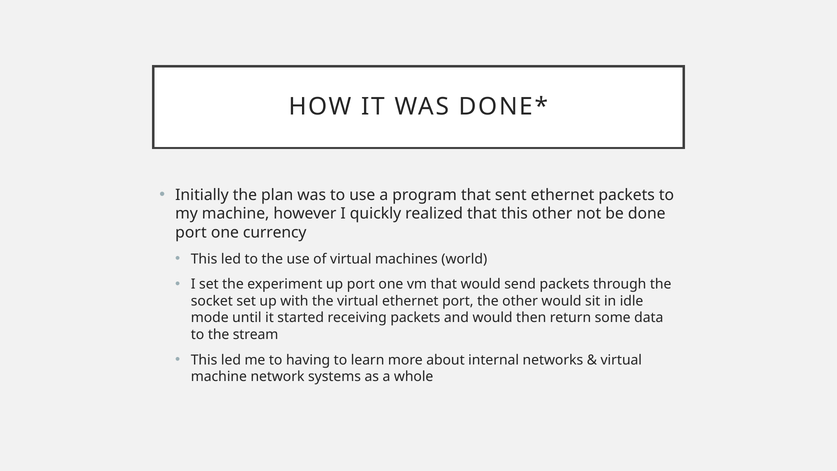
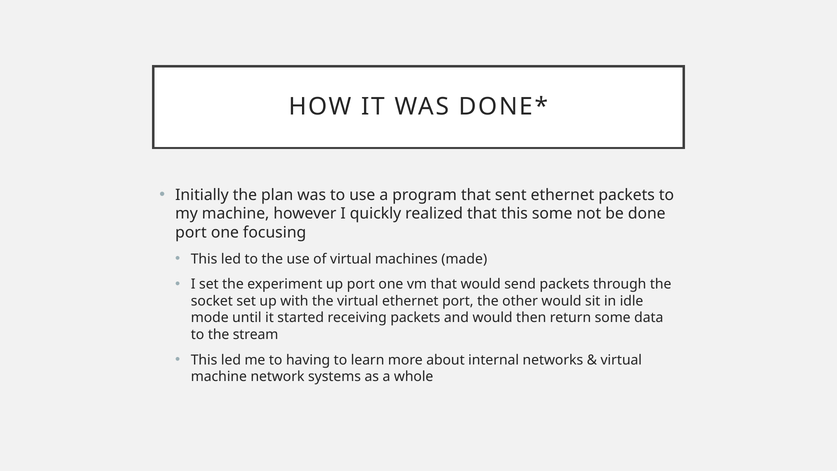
this other: other -> some (552, 214)
currency: currency -> focusing (275, 232)
world: world -> made (464, 259)
